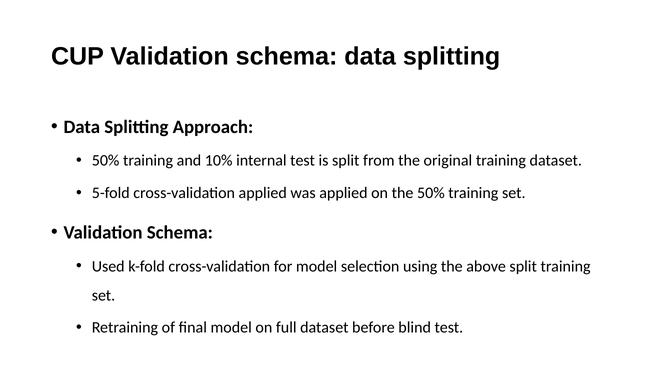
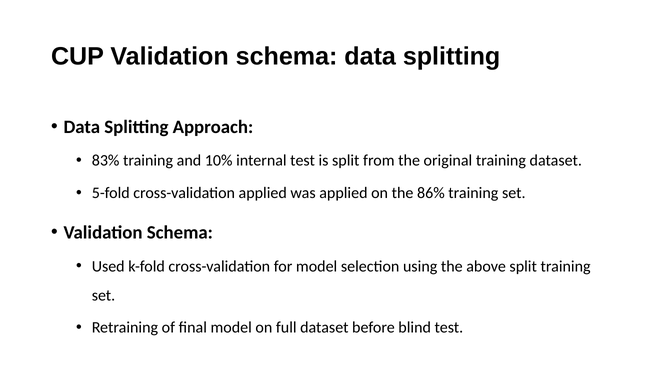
50%: 50% -> 83% (106, 160)
the 50%: 50% -> 86% (431, 193)
